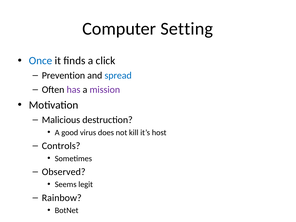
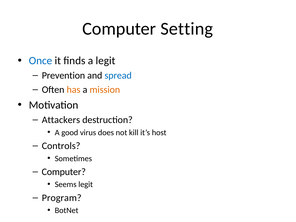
a click: click -> legit (106, 61)
has colour: purple -> orange (74, 90)
mission colour: purple -> orange (105, 90)
Malicious: Malicious -> Attackers (61, 120)
Observed: Observed -> Computer (64, 172)
Rainbow: Rainbow -> Program (62, 198)
